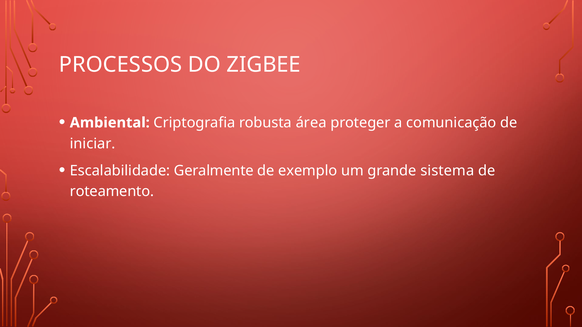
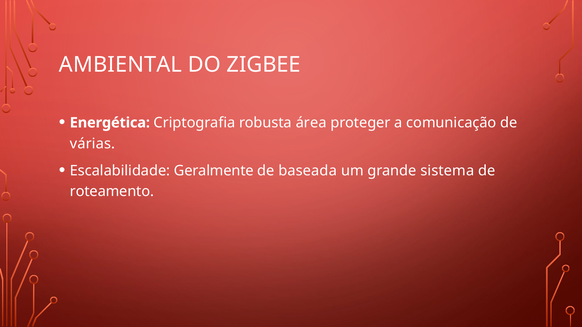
PROCESSOS: PROCESSOS -> AMBIENTAL (120, 65)
Ambiental: Ambiental -> Energética (110, 123)
iniciar: iniciar -> várias (93, 144)
exemplo: exemplo -> baseada (308, 171)
